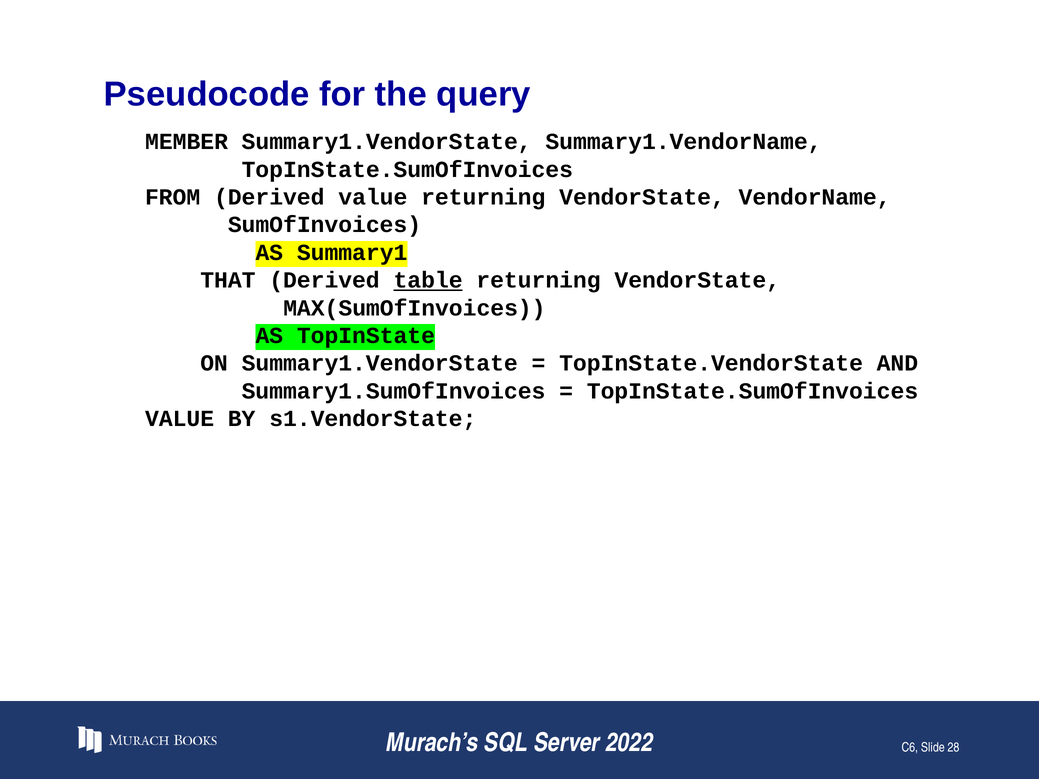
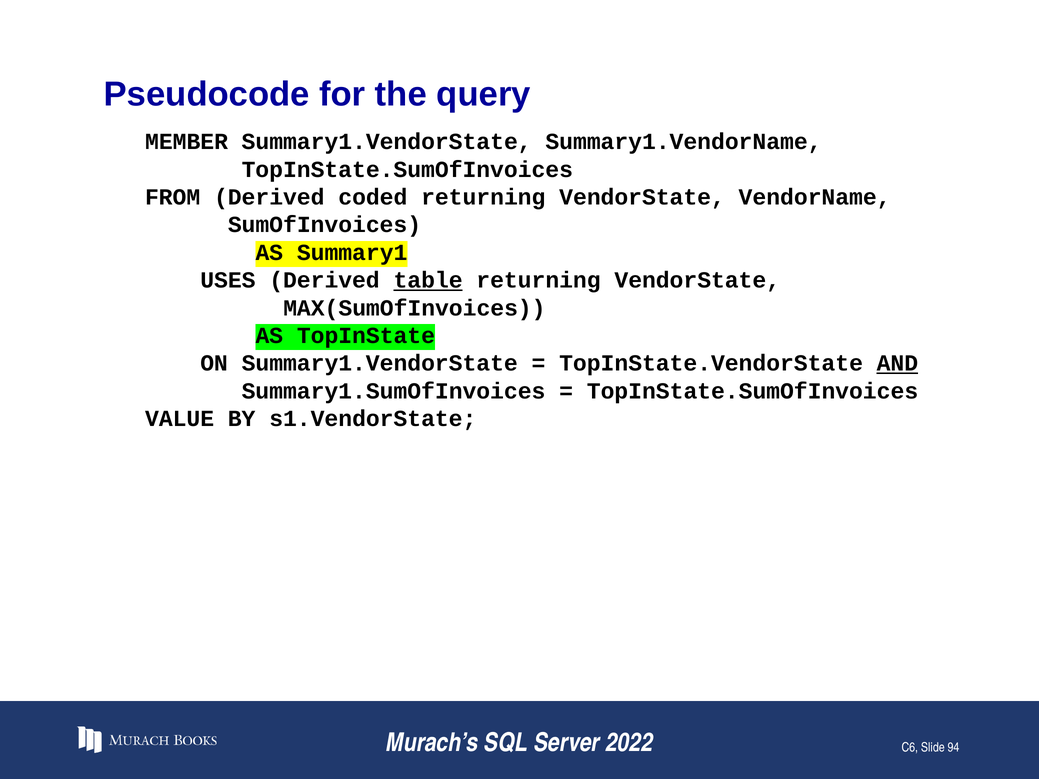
Derived value: value -> coded (373, 197)
THAT: THAT -> USES (228, 280)
AND underline: none -> present (897, 363)
28: 28 -> 94 (954, 748)
